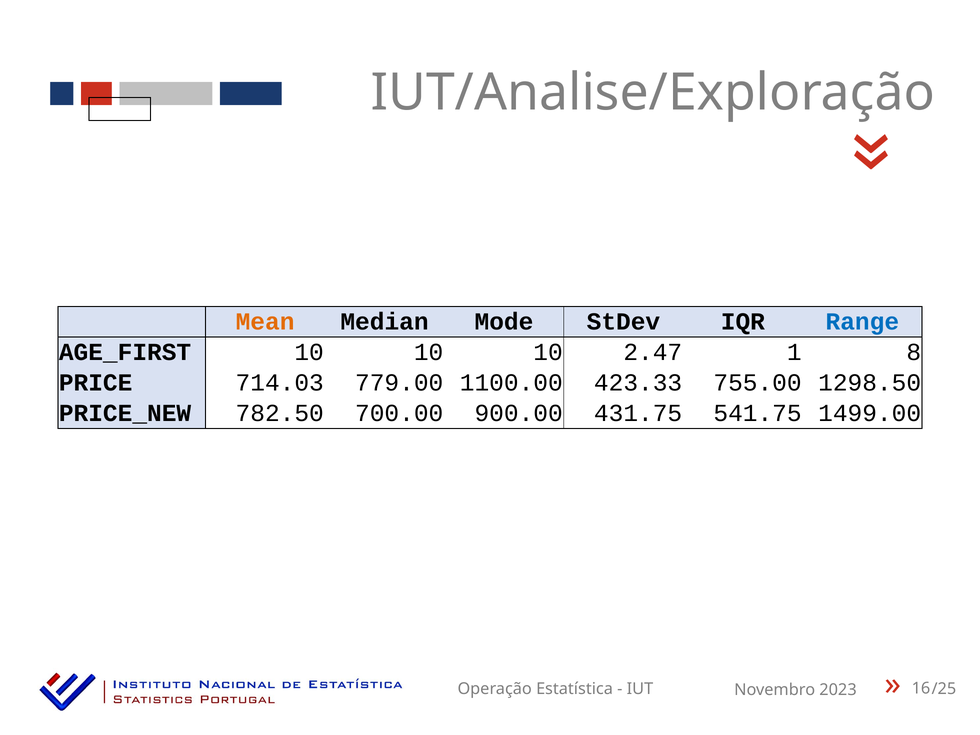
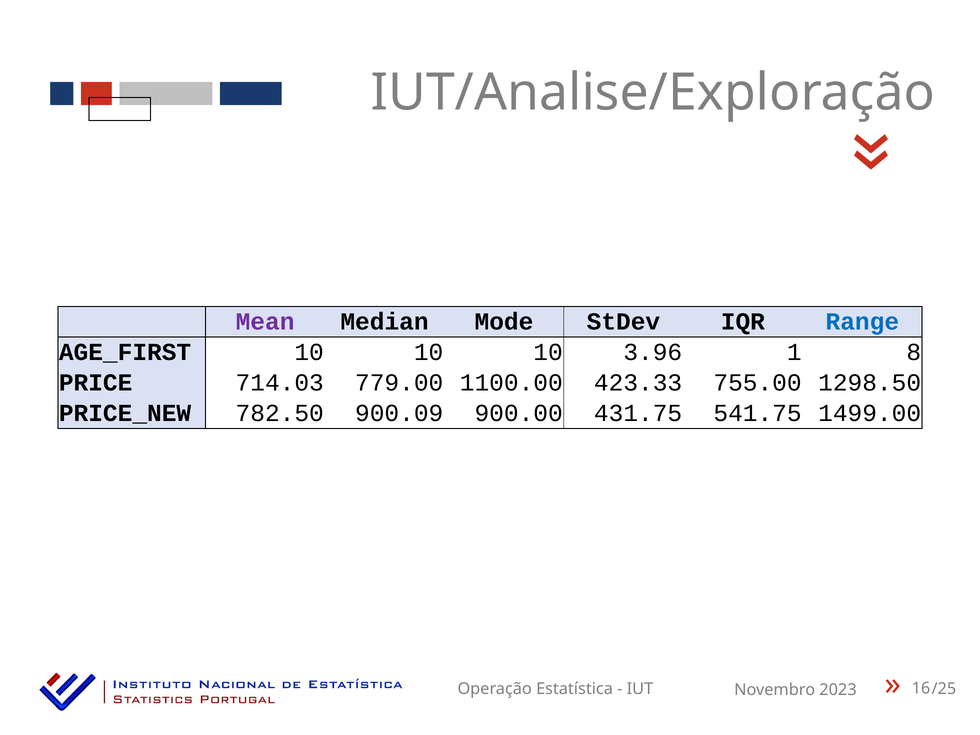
Mean colour: orange -> purple (265, 322)
2.47: 2.47 -> 3.96 (653, 352)
700.00: 700.00 -> 900.09 (399, 413)
